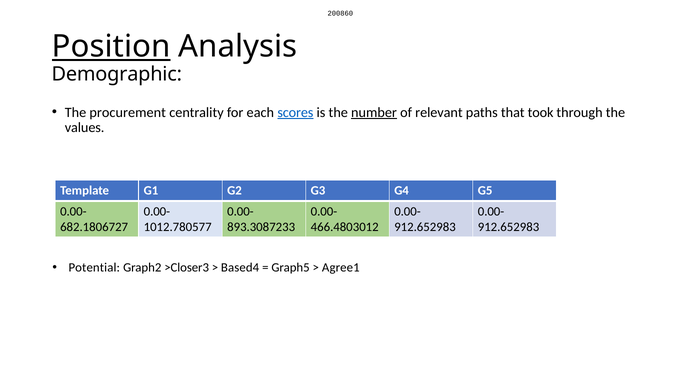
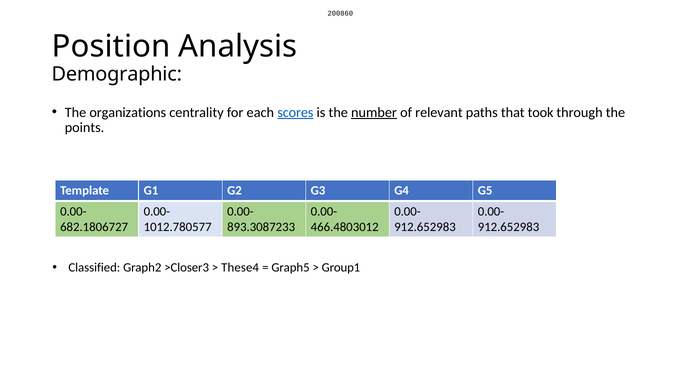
Position underline: present -> none (111, 47)
procurement: procurement -> organizations (128, 113)
values: values -> points (85, 128)
Potential: Potential -> Classified (94, 268)
Based4: Based4 -> These4 (240, 268)
Agree1: Agree1 -> Group1 (341, 268)
